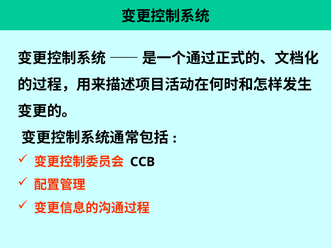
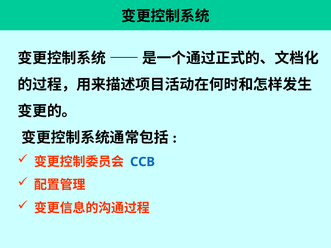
CCB colour: black -> blue (142, 162)
